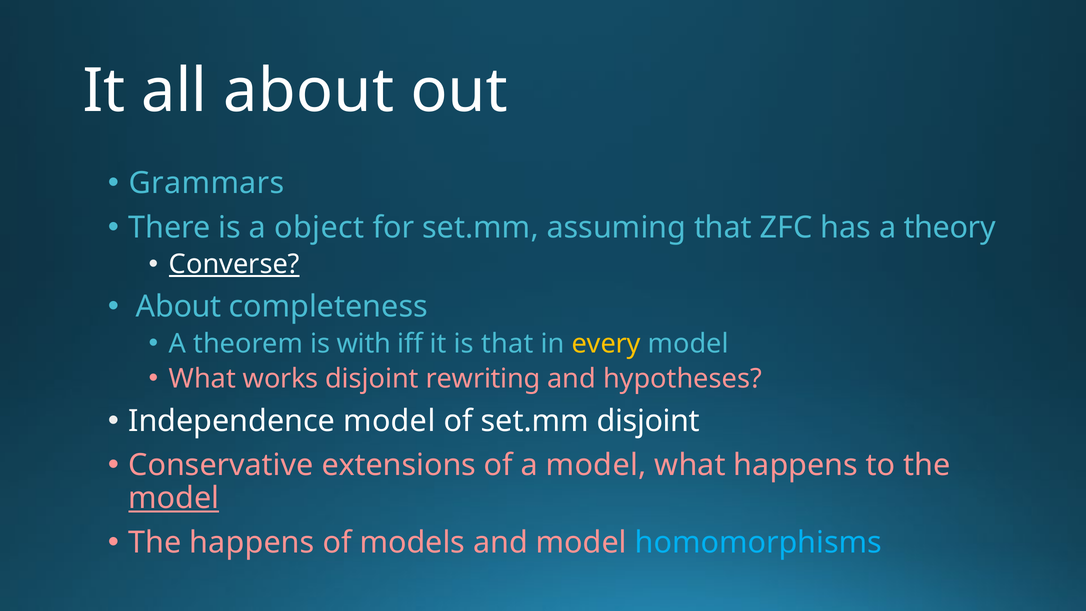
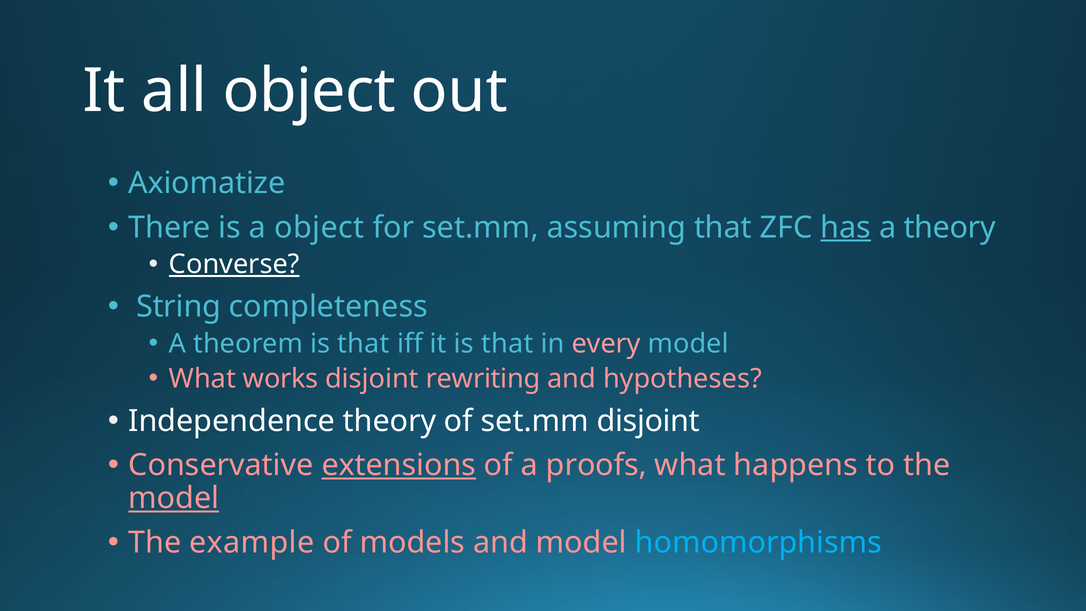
all about: about -> object (309, 91)
Grammars: Grammars -> Axiomatize (207, 183)
has underline: none -> present (846, 227)
About: About -> String (179, 307)
theorem is with: with -> that (364, 344)
every colour: yellow -> pink (606, 344)
Independence model: model -> theory (390, 421)
extensions underline: none -> present (399, 465)
a model: model -> proofs (596, 465)
The happens: happens -> example (252, 543)
